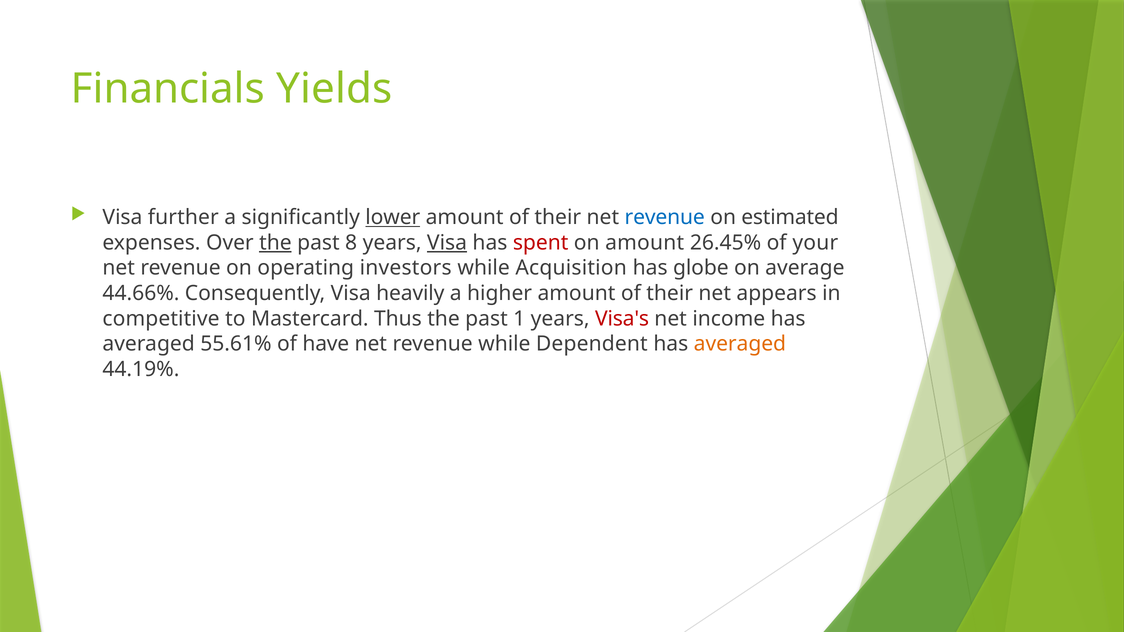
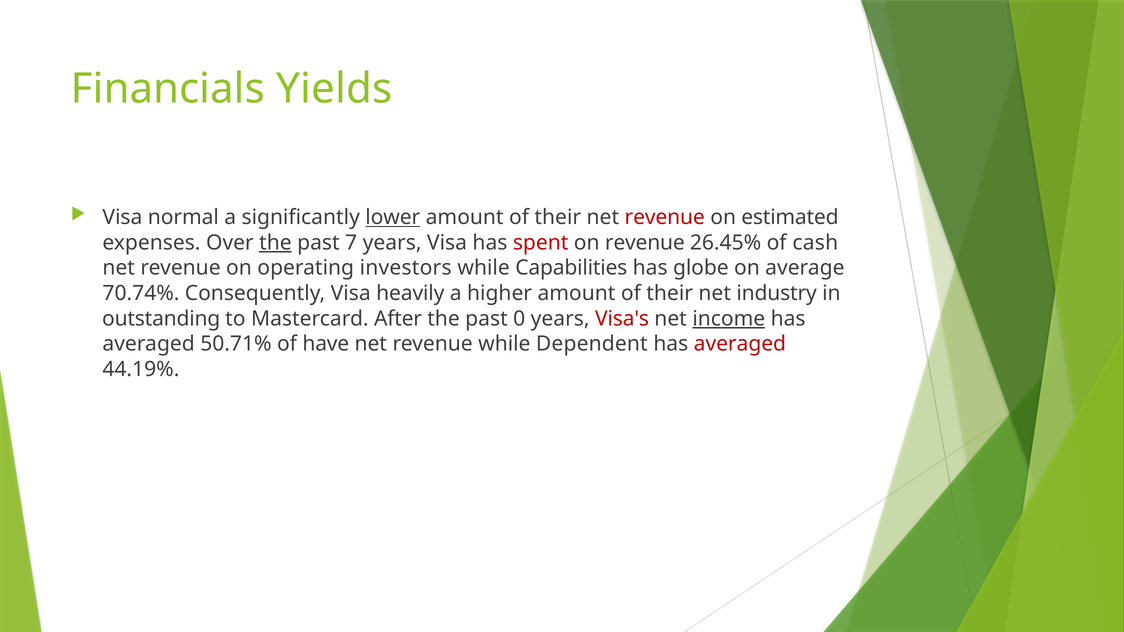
further: further -> normal (183, 218)
revenue colour: blue -> red (665, 218)
8: 8 -> 7 (351, 243)
Visa underline: present -> none (447, 243)
on amount: amount -> revenue (645, 243)
your: your -> cash (815, 243)
Acquisition: Acquisition -> Capabilities (571, 268)
44.66%: 44.66% -> 70.74% (141, 293)
appears: appears -> industry (777, 293)
competitive: competitive -> outstanding (161, 319)
Thus: Thus -> After (398, 319)
1: 1 -> 0 (519, 319)
income underline: none -> present (729, 319)
55.61%: 55.61% -> 50.71% (236, 344)
averaged colour: orange -> red (740, 344)
